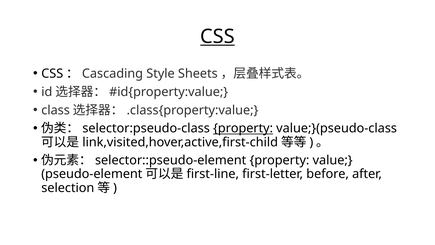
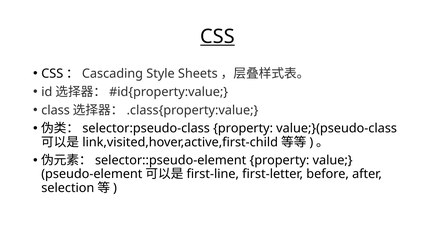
property underline: present -> none (243, 128)
